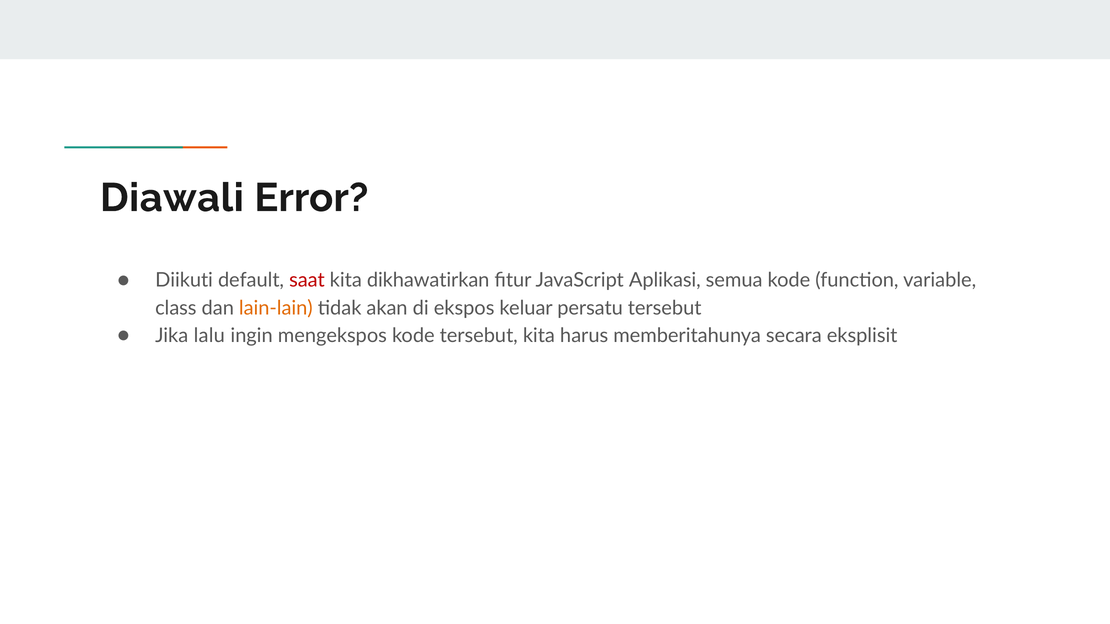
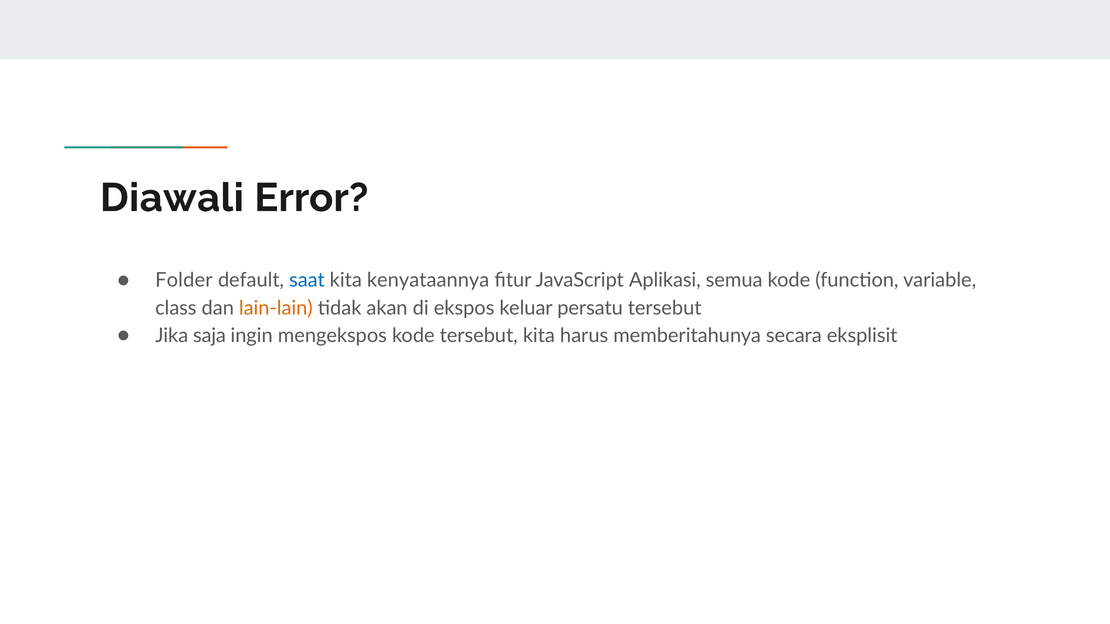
Diikuti: Diikuti -> Folder (184, 280)
saat colour: red -> blue (307, 280)
dikhawatirkan: dikhawatirkan -> kenyataannya (428, 280)
lalu: lalu -> saja (209, 336)
